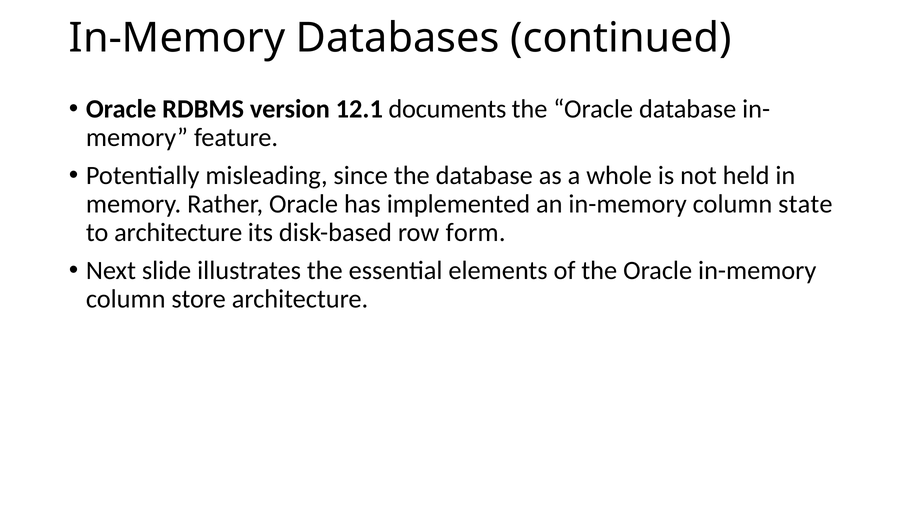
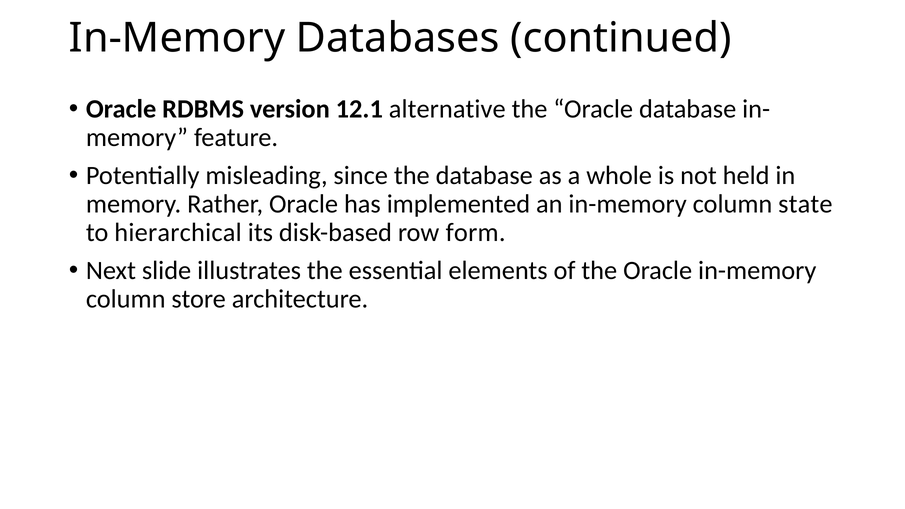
documents: documents -> alternative (447, 109)
to architecture: architecture -> hierarchical (178, 232)
